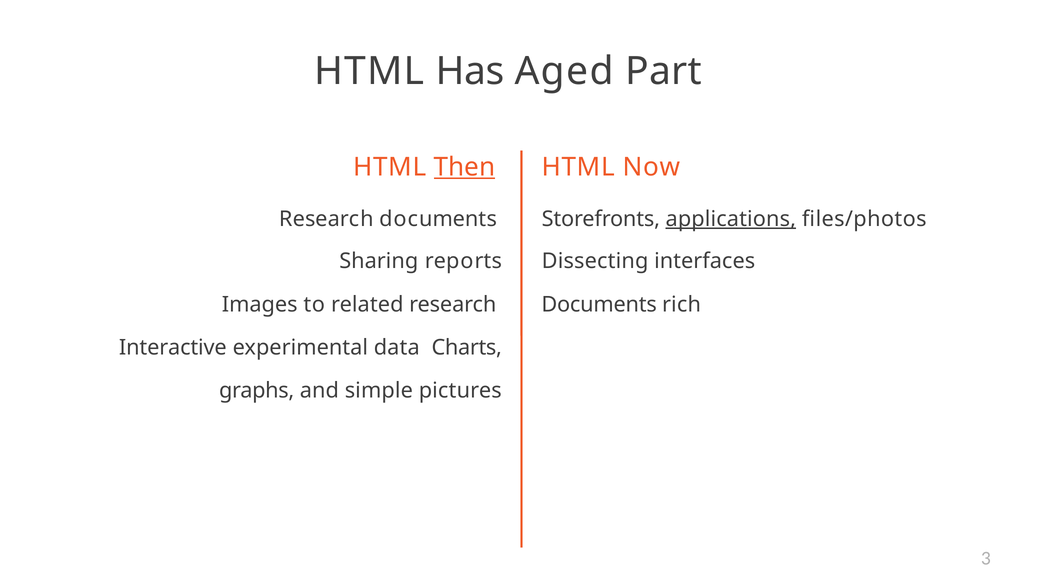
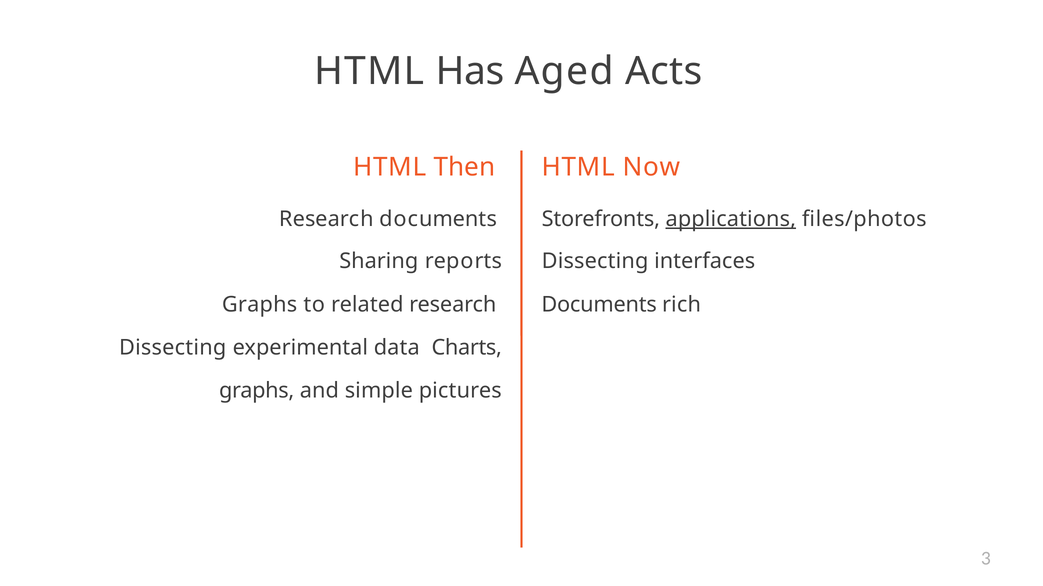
Part: Part -> Acts (664, 72)
Then underline: present -> none (465, 167)
Images: Images -> Graphs (260, 305)
Interactive: Interactive -> Dissecting (173, 348)
